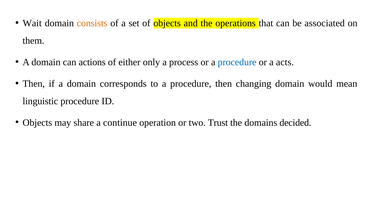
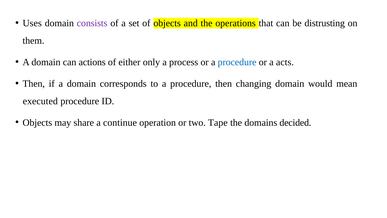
Wait: Wait -> Uses (32, 23)
consists colour: orange -> purple (92, 23)
associated: associated -> distrusting (325, 23)
linguistic: linguistic -> executed (40, 101)
Trust: Trust -> Tape (218, 122)
